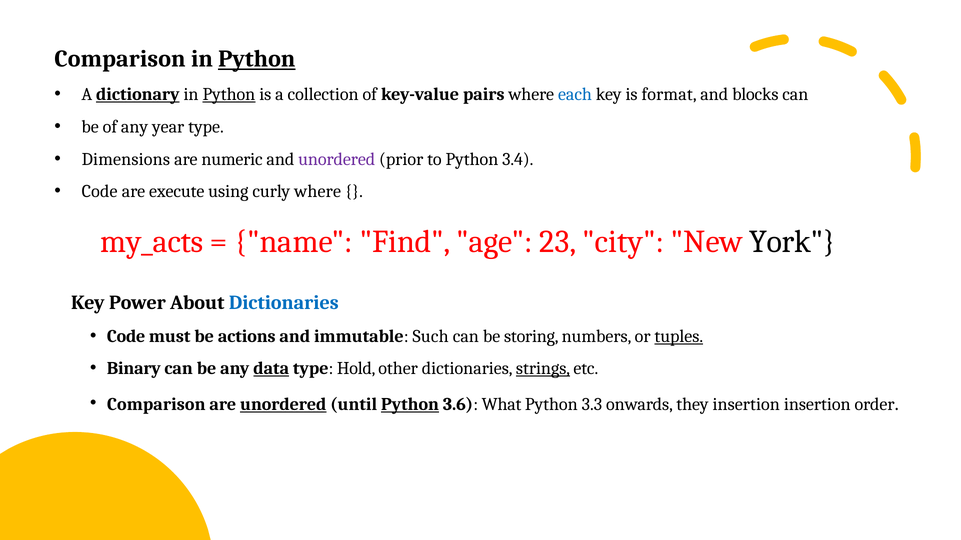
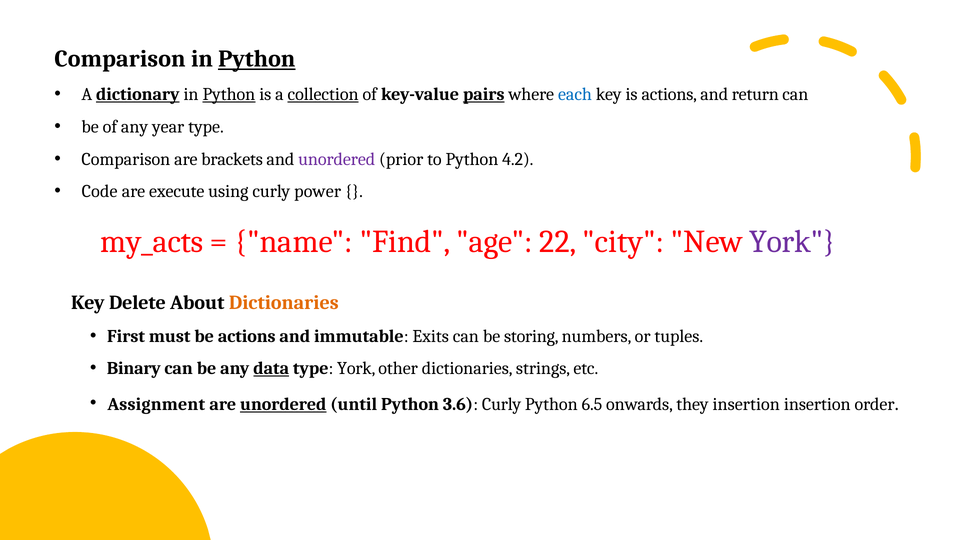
collection underline: none -> present (323, 94)
pairs underline: none -> present (484, 94)
is format: format -> actions (669, 94)
blocks: blocks -> return (755, 94)
Dimensions: Dimensions -> Comparison (126, 159)
numeric: numeric -> brackets (232, 159)
3.4: 3.4 -> 4.2 (518, 159)
curly where: where -> power (318, 192)
23: 23 -> 22 (558, 242)
York colour: black -> purple (792, 242)
Power: Power -> Delete (137, 303)
Dictionaries colour: blue -> orange (284, 303)
Code: Code -> First (126, 336)
Such: Such -> Exits (431, 336)
tuples underline: present -> none (679, 336)
type Hold: Hold -> York (356, 369)
strings underline: present -> none (543, 369)
Comparison: Comparison -> Assignment (156, 404)
Python underline: present -> none (410, 404)
3.6 What: What -> Curly (502, 404)
3.3: 3.3 -> 6.5 (592, 404)
